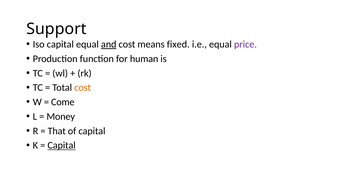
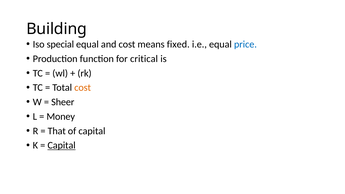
Support: Support -> Building (57, 29)
Iso capital: capital -> special (60, 44)
and underline: present -> none (109, 44)
price colour: purple -> blue (245, 44)
human: human -> critical (144, 59)
Come: Come -> Sheer (63, 102)
